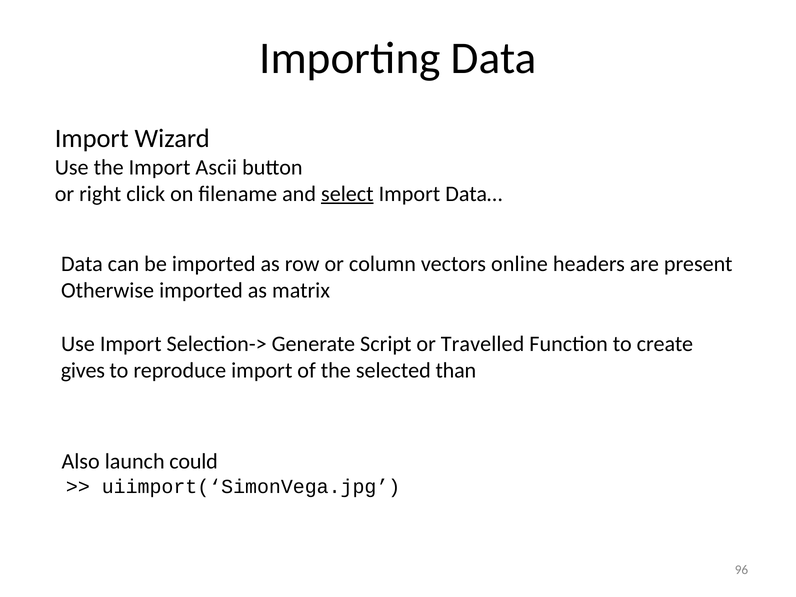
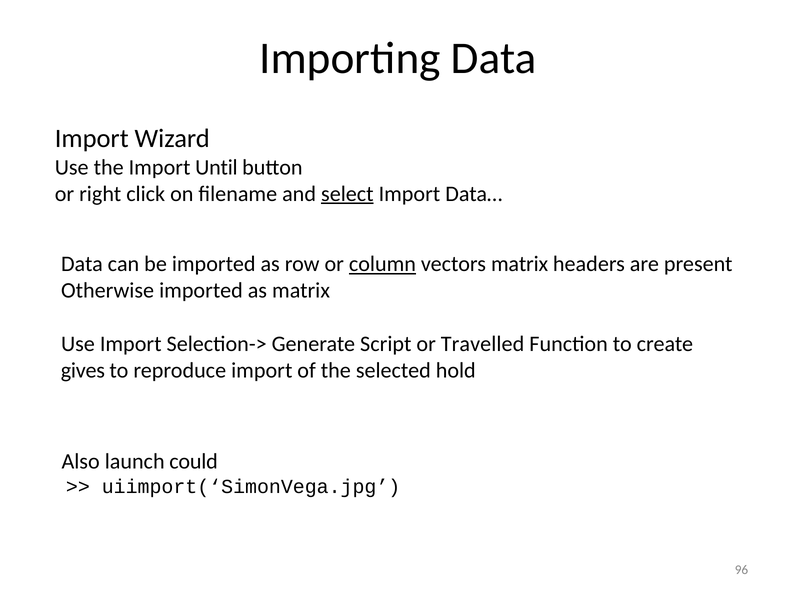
Ascii: Ascii -> Until (216, 167)
column underline: none -> present (382, 264)
vectors online: online -> matrix (520, 264)
than: than -> hold (456, 370)
